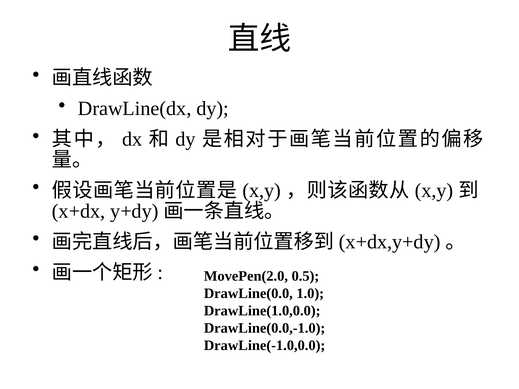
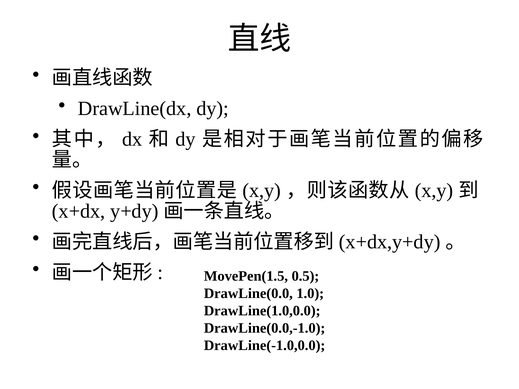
MovePen(2.0: MovePen(2.0 -> MovePen(1.5 (246, 276)
